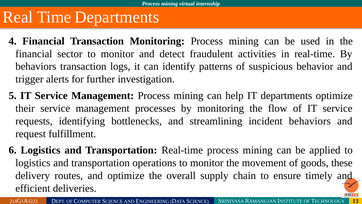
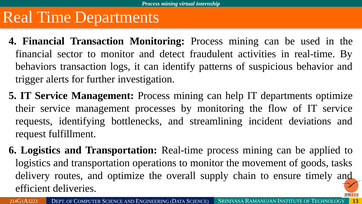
incident behaviors: behaviors -> deviations (310, 121)
these: these -> tasks (342, 163)
